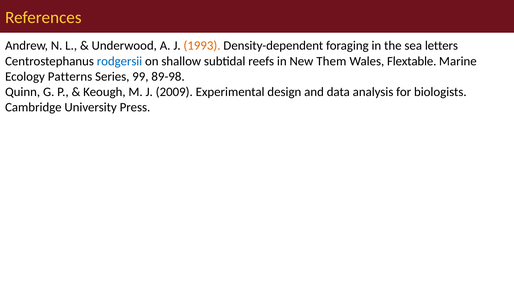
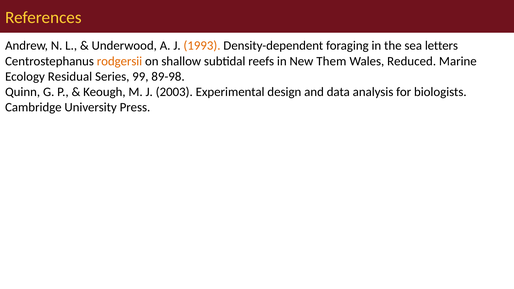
rodgersii colour: blue -> orange (119, 61)
Flextable: Flextable -> Reduced (412, 61)
Patterns: Patterns -> Residual (70, 77)
2009: 2009 -> 2003 (174, 92)
